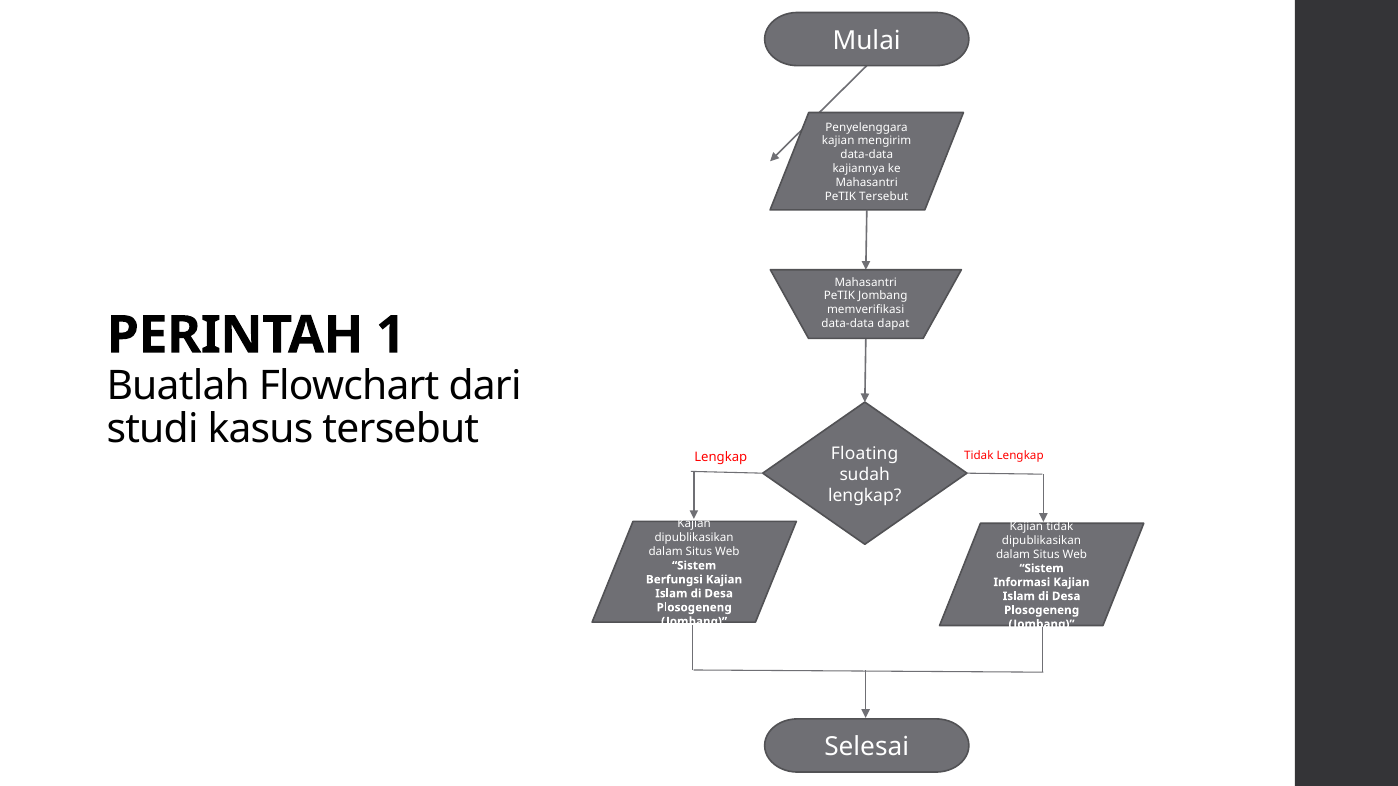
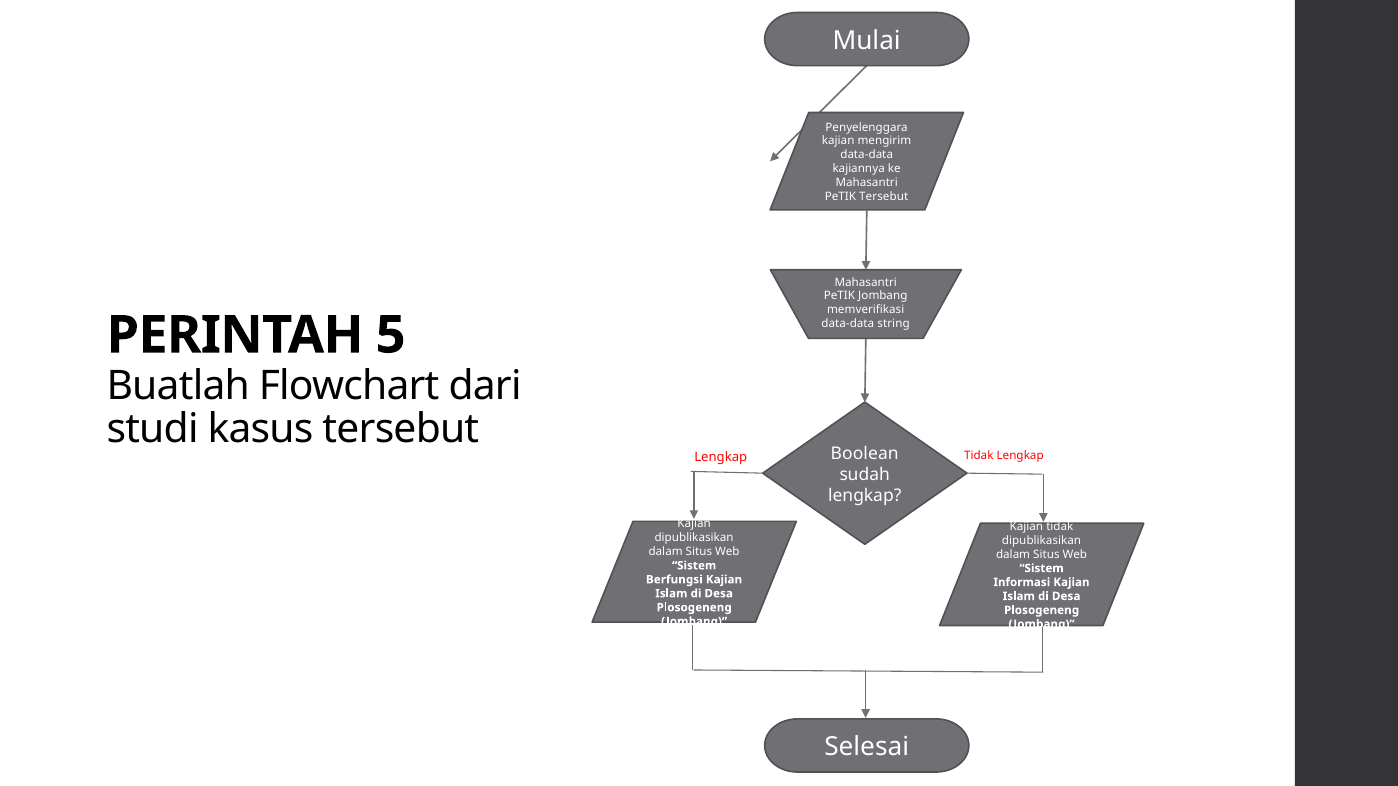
dapat: dapat -> string (894, 324)
1: 1 -> 5 (391, 335)
Floating: Floating -> Boolean (865, 454)
